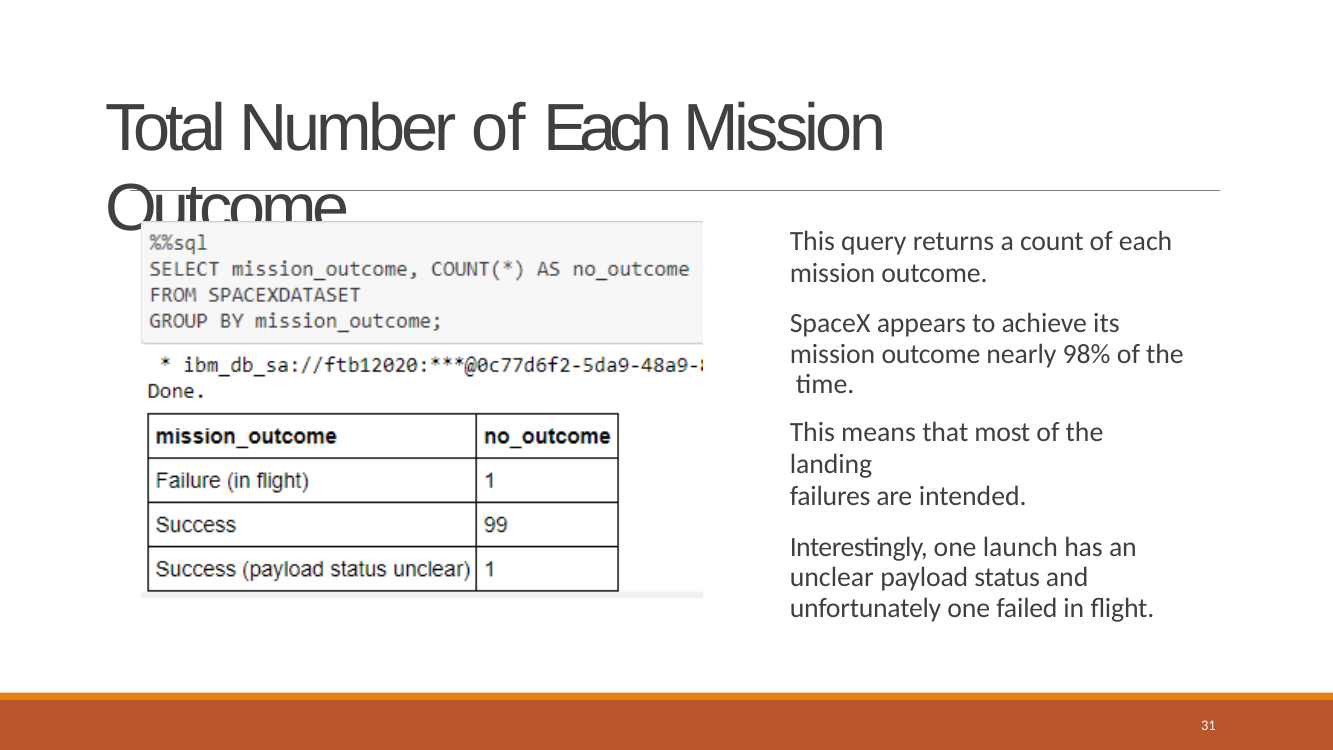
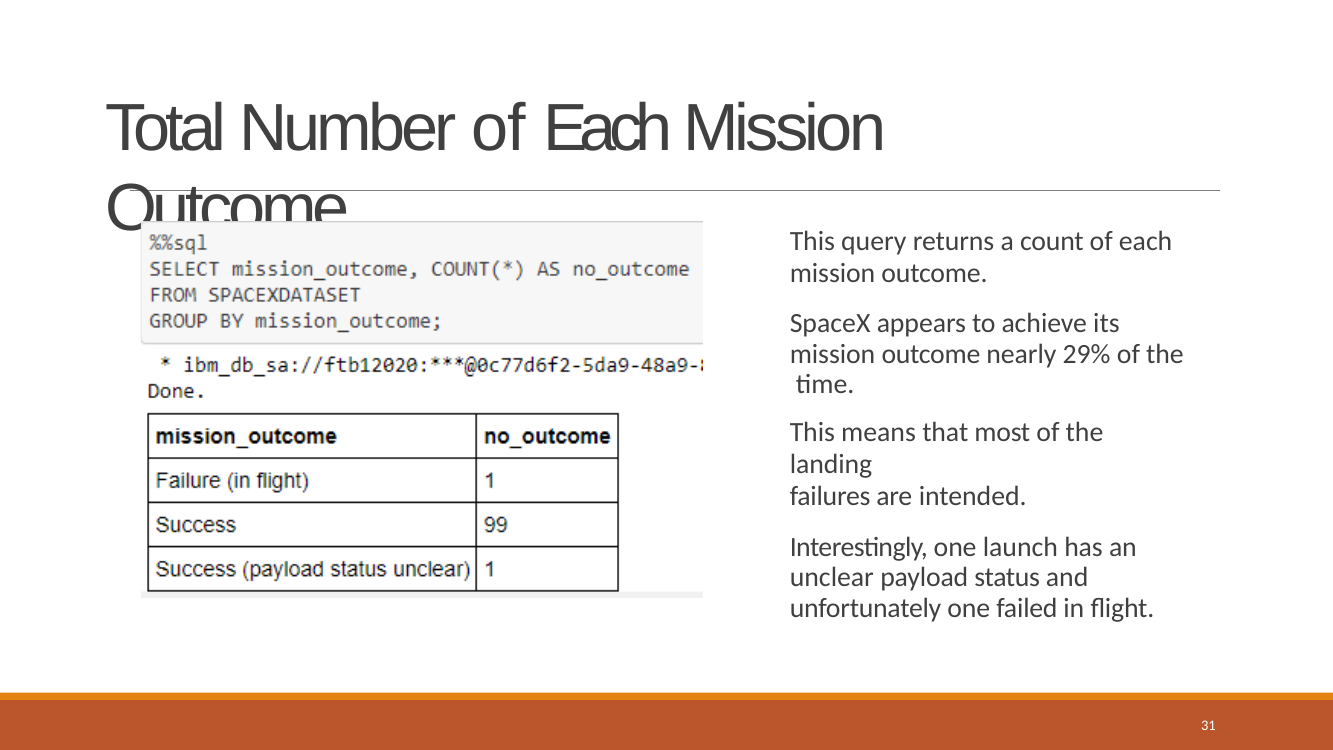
98%: 98% -> 29% (1087, 354)
